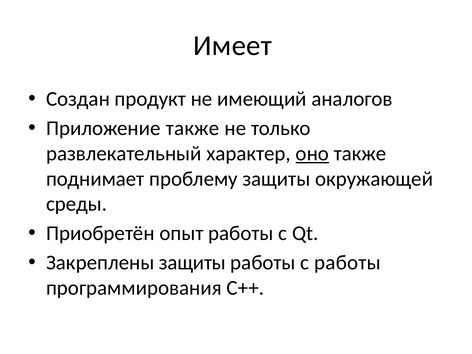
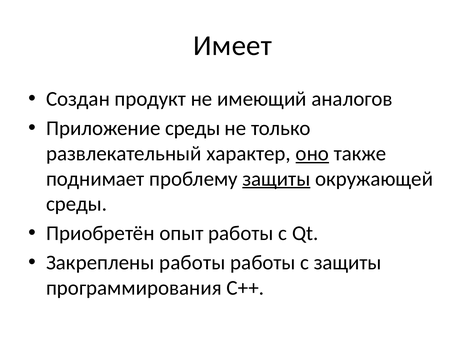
Приложение также: также -> среды (193, 128)
защиты underline: none -> present (276, 179)
Закреплены защиты: защиты -> работы (192, 263)
с работы: работы -> защиты (348, 263)
